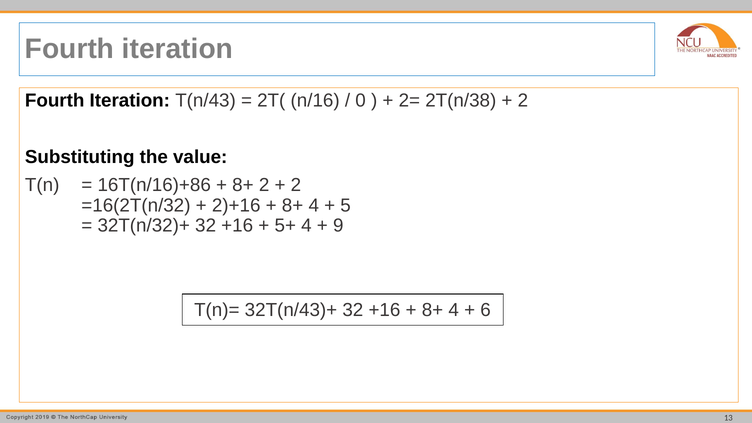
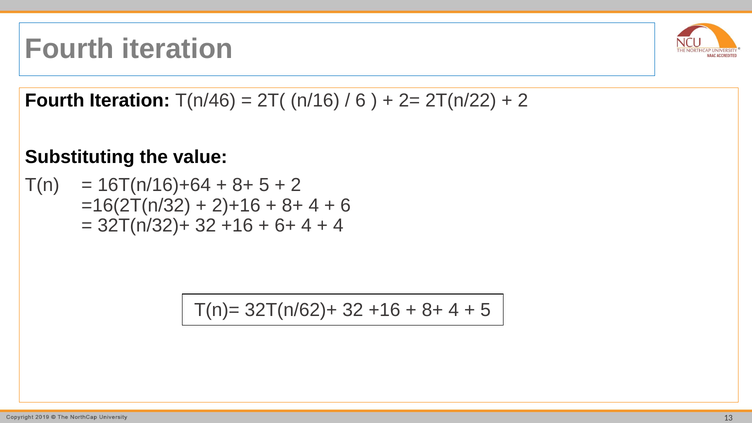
T(n/43: T(n/43 -> T(n/46 (206, 101)
0: 0 -> 6 (361, 101)
2T(n/38: 2T(n/38 -> 2T(n/22 (461, 101)
16T(n/16)+86: 16T(n/16)+86 -> 16T(n/16)+64 (154, 185)
8+ 2: 2 -> 5 (264, 185)
5: 5 -> 6 (346, 205)
5+: 5+ -> 6+ (285, 226)
9: 9 -> 4 (338, 226)
32T(n/43)+: 32T(n/43)+ -> 32T(n/62)+ (291, 310)
6: 6 -> 5 (486, 310)
